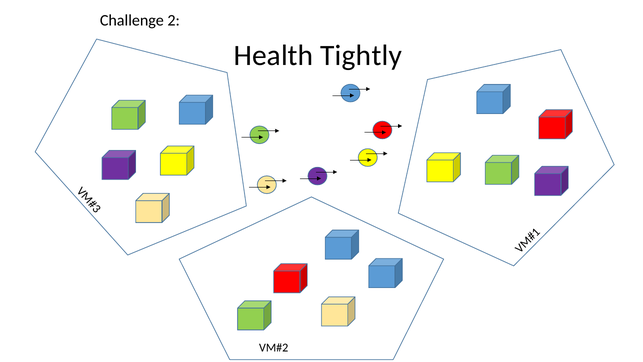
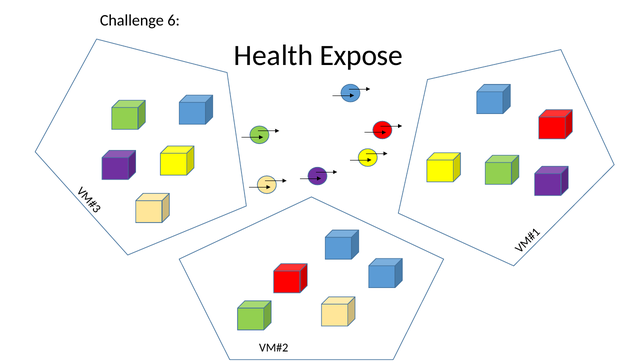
2: 2 -> 6 (174, 20)
Tightly: Tightly -> Expose (361, 56)
